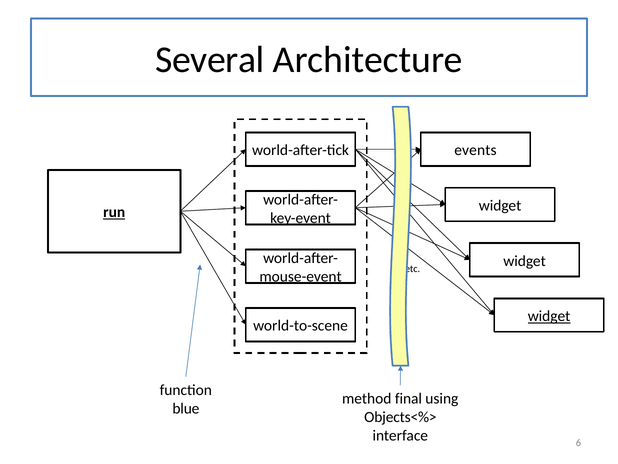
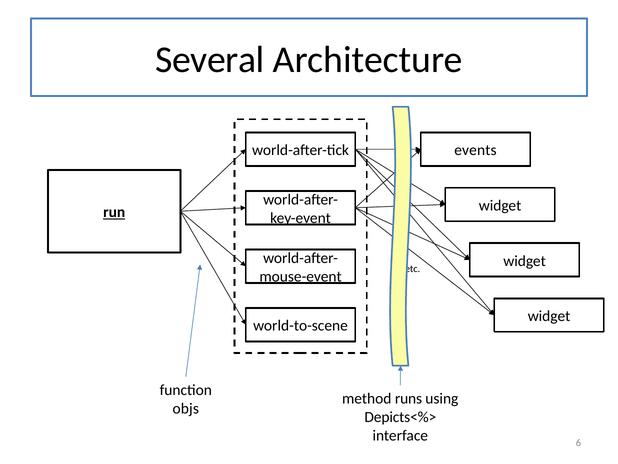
widget underline: present -> none (549, 316)
final: final -> runs (409, 398)
blue: blue -> objs (186, 408)
Objects<%>: Objects<%> -> Depicts<%> (400, 417)
